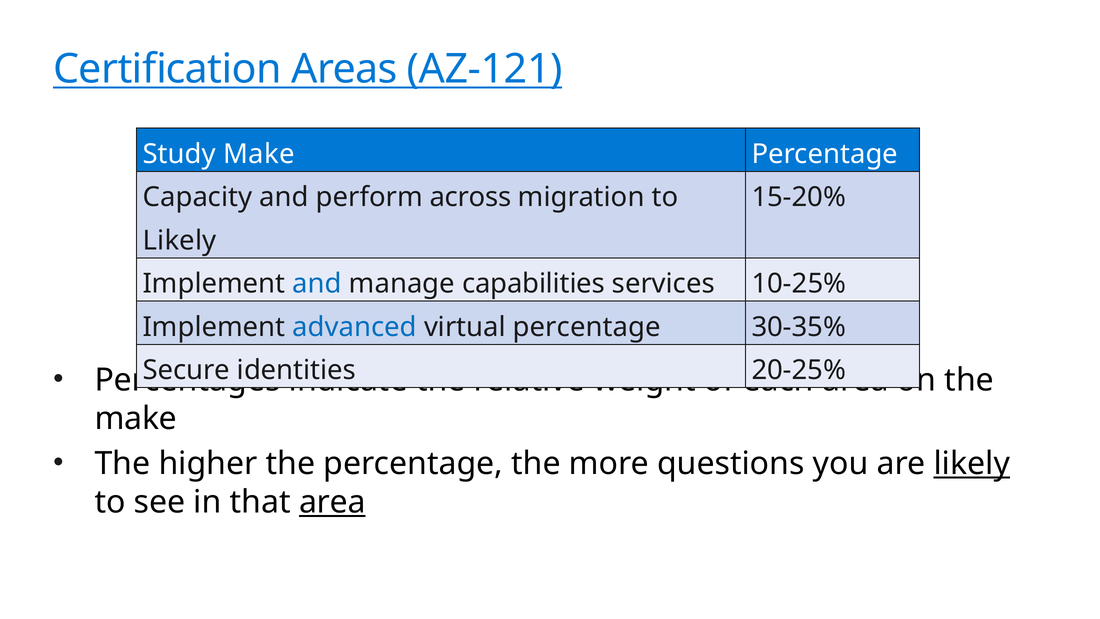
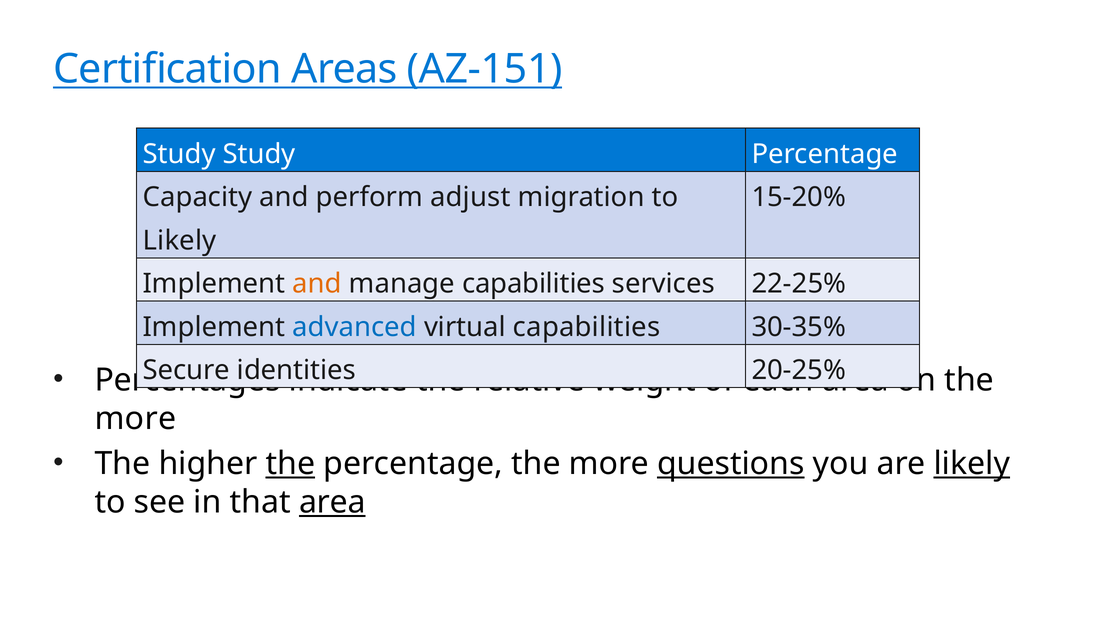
AZ-121: AZ-121 -> AZ-151 (485, 69)
Study Make: Make -> Study (259, 154)
across: across -> adjust (470, 197)
and colour: blue -> orange (317, 284)
10-25%: 10-25% -> 22-25% (799, 284)
virtual percentage: percentage -> capabilities (587, 327)
make: make -> more (136, 419)
the underline: none -> present (290, 463)
questions underline: none -> present (731, 463)
